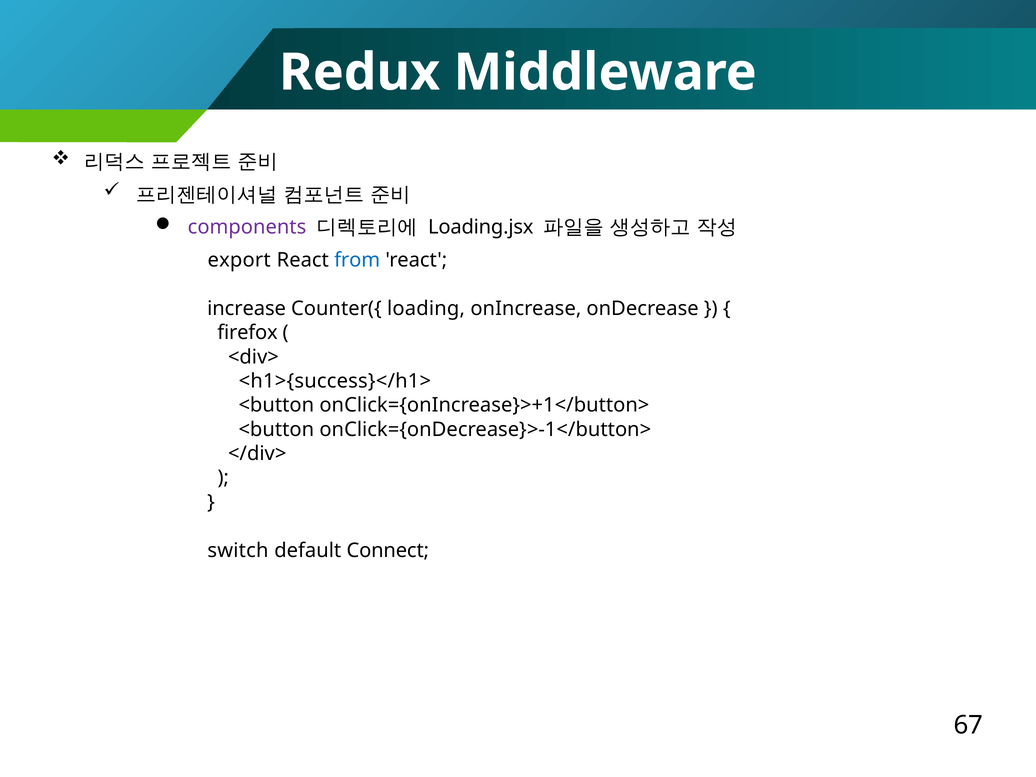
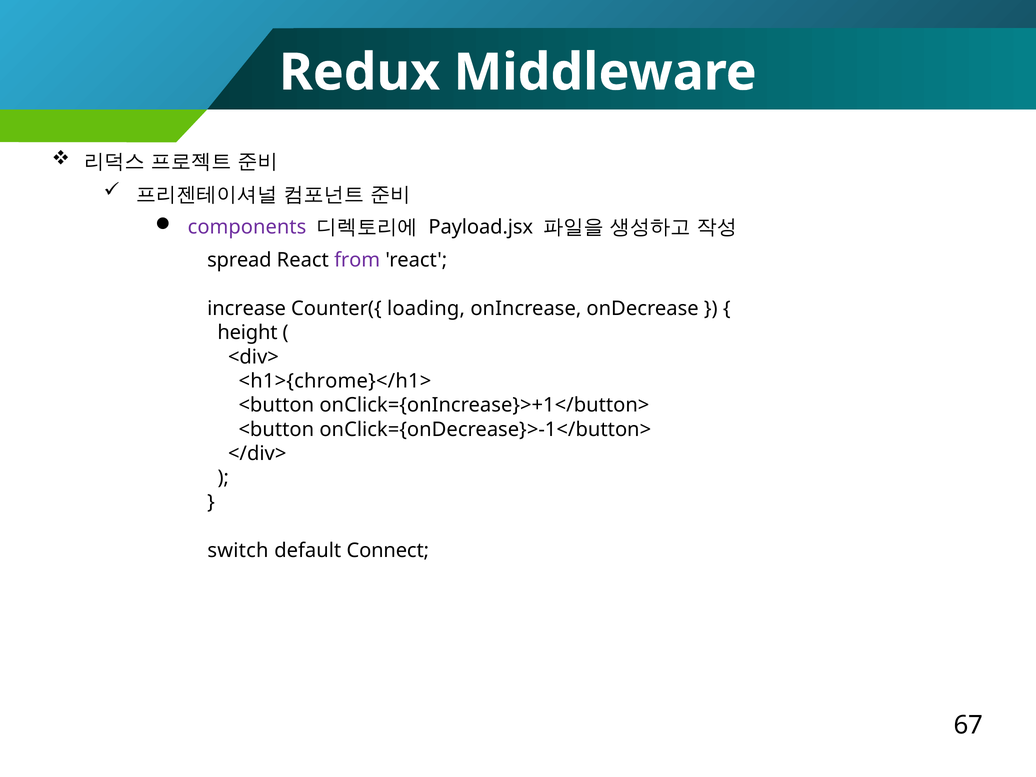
Loading.jsx: Loading.jsx -> Payload.jsx (481, 227)
export: export -> spread (239, 260)
from colour: blue -> purple (357, 260)
firefox: firefox -> height (248, 333)
<h1>{success}</h1>: <h1>{success}</h1> -> <h1>{chrome}</h1> (335, 381)
